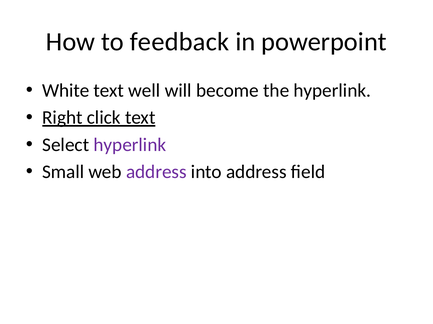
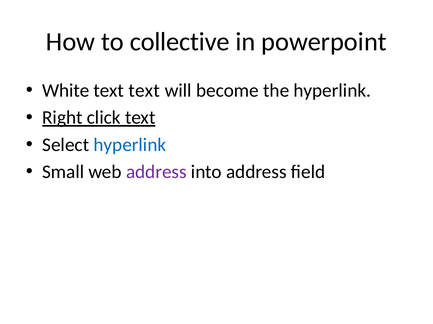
feedback: feedback -> collective (180, 42)
text well: well -> text (144, 91)
hyperlink colour: purple -> blue (130, 145)
